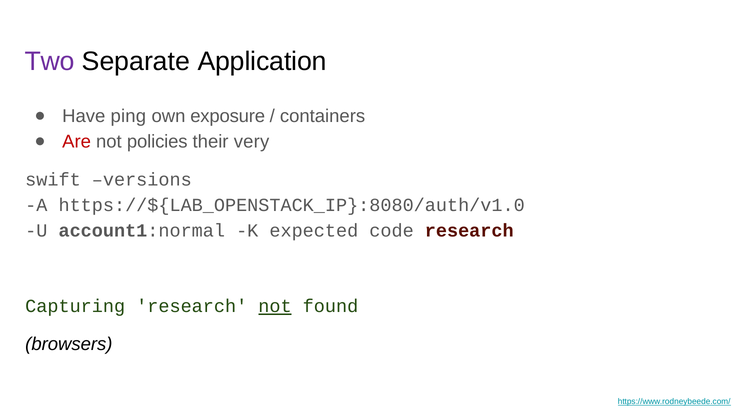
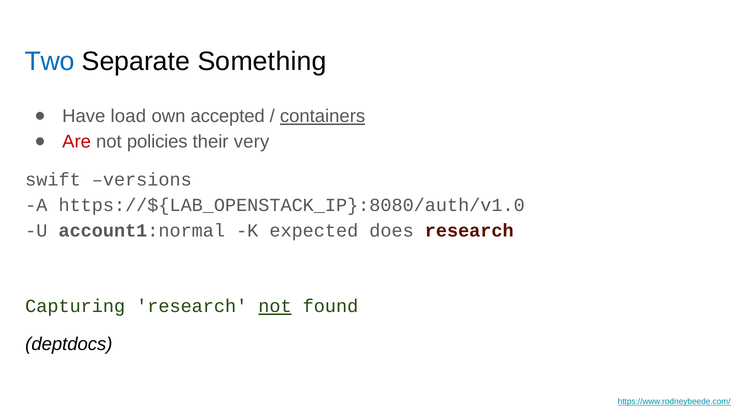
Two colour: purple -> blue (50, 61)
Application: Application -> Something (262, 61)
ping: ping -> load (128, 116)
exposure: exposure -> accepted (228, 116)
containers underline: none -> present (323, 116)
code: code -> does (392, 231)
browsers: browsers -> deptdocs (69, 344)
